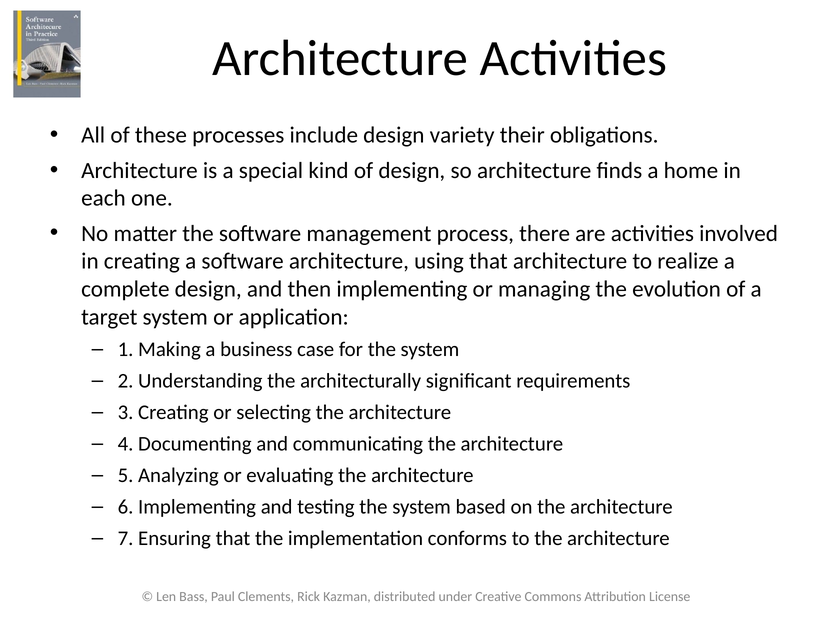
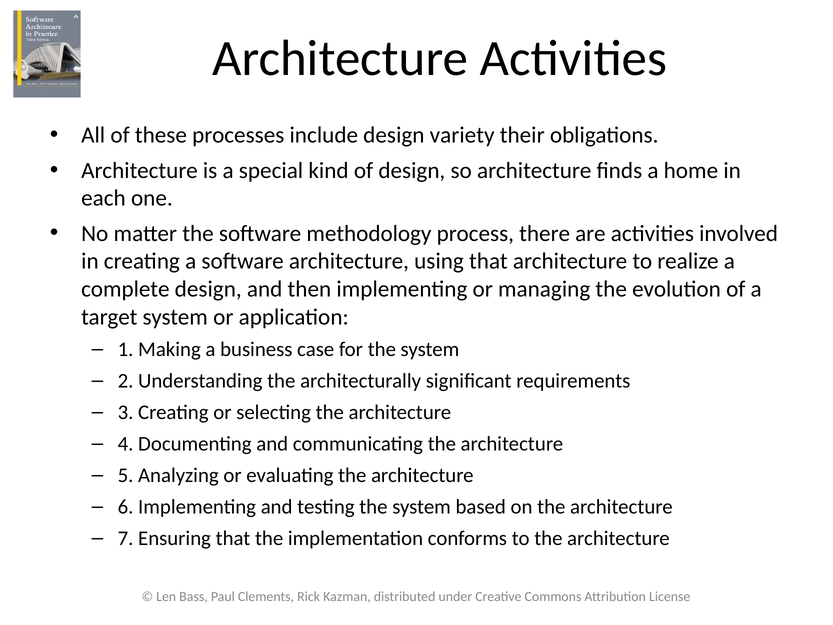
management: management -> methodology (369, 233)
